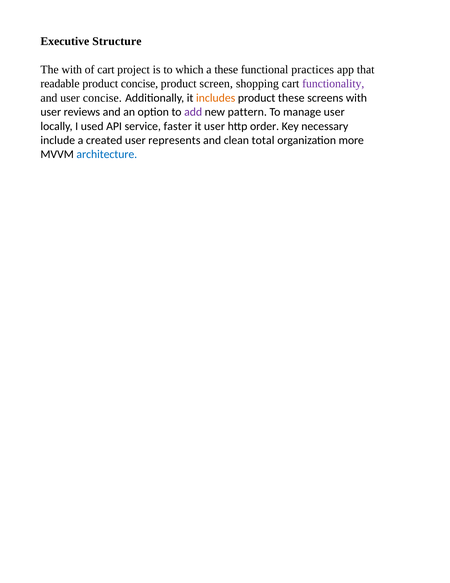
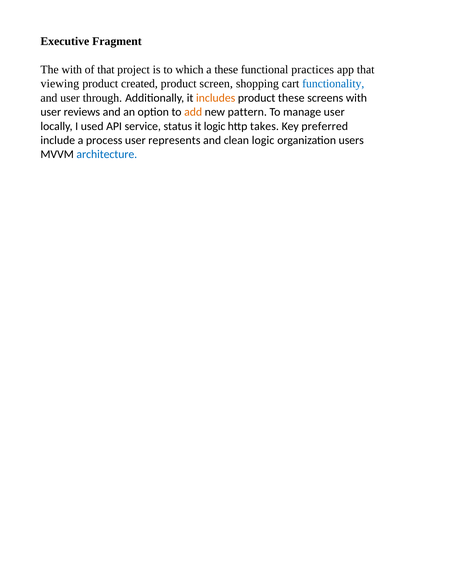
Structure: Structure -> Fragment (117, 41)
of cart: cart -> that (106, 70)
readable: readable -> viewing (60, 84)
product concise: concise -> created (139, 84)
functionality colour: purple -> blue (333, 84)
user concise: concise -> through (102, 98)
add colour: purple -> orange (193, 112)
faster: faster -> status (178, 126)
it user: user -> logic (215, 126)
order: order -> takes (264, 126)
necessary: necessary -> preferred (325, 126)
created: created -> process (104, 140)
clean total: total -> logic (263, 140)
more: more -> users (351, 140)
